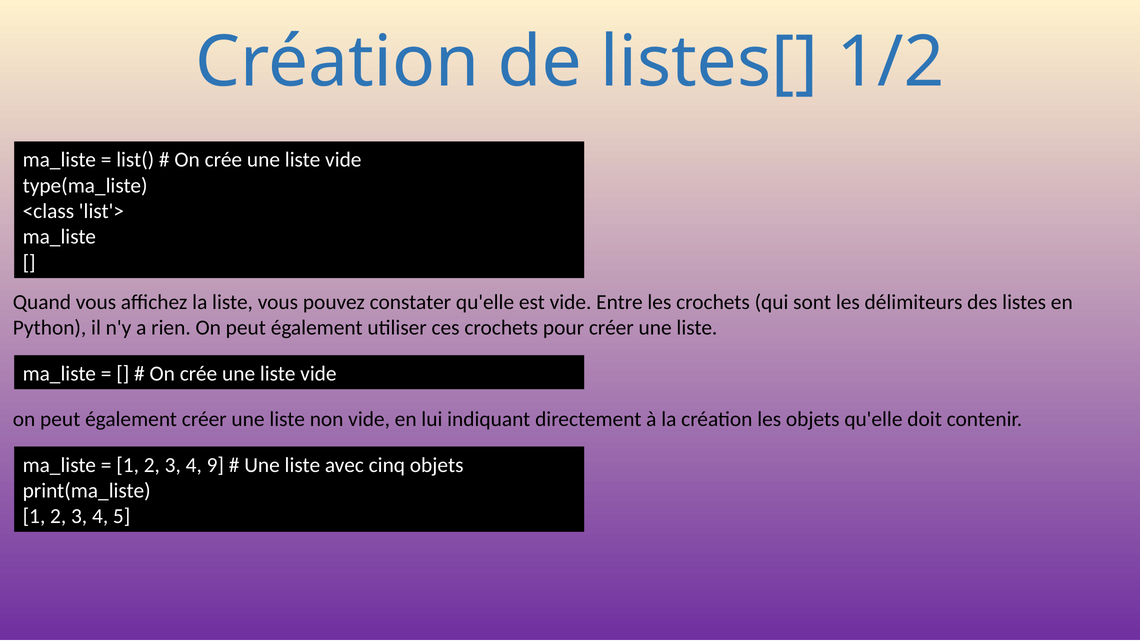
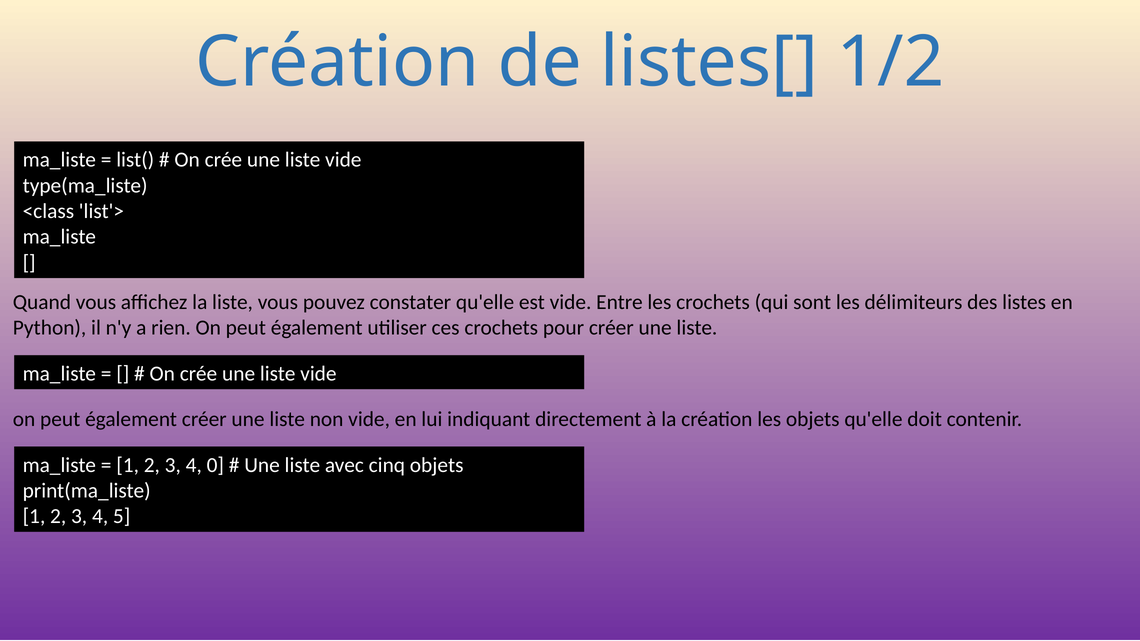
9: 9 -> 0 (215, 465)
